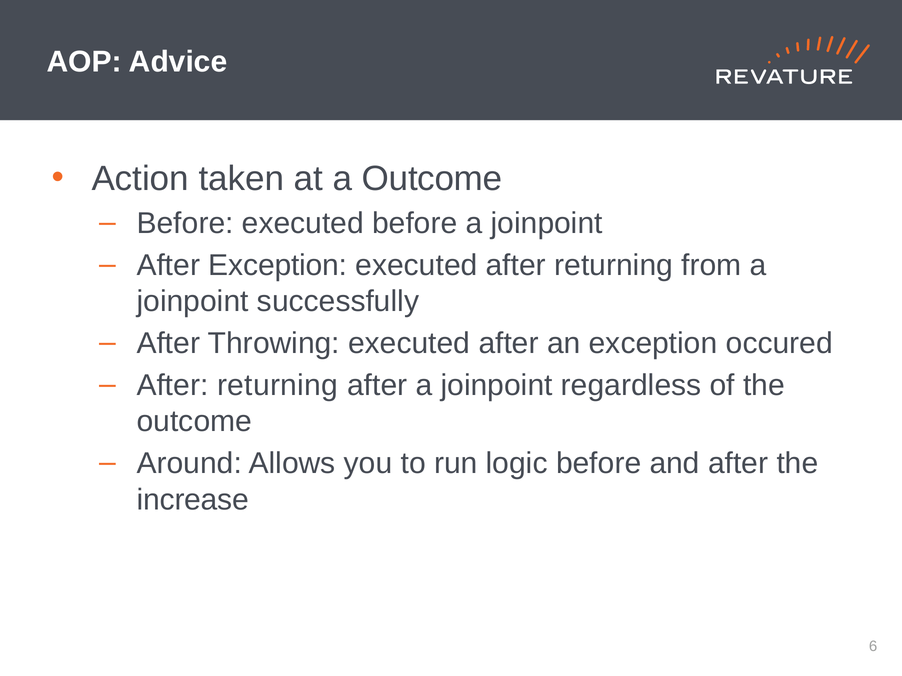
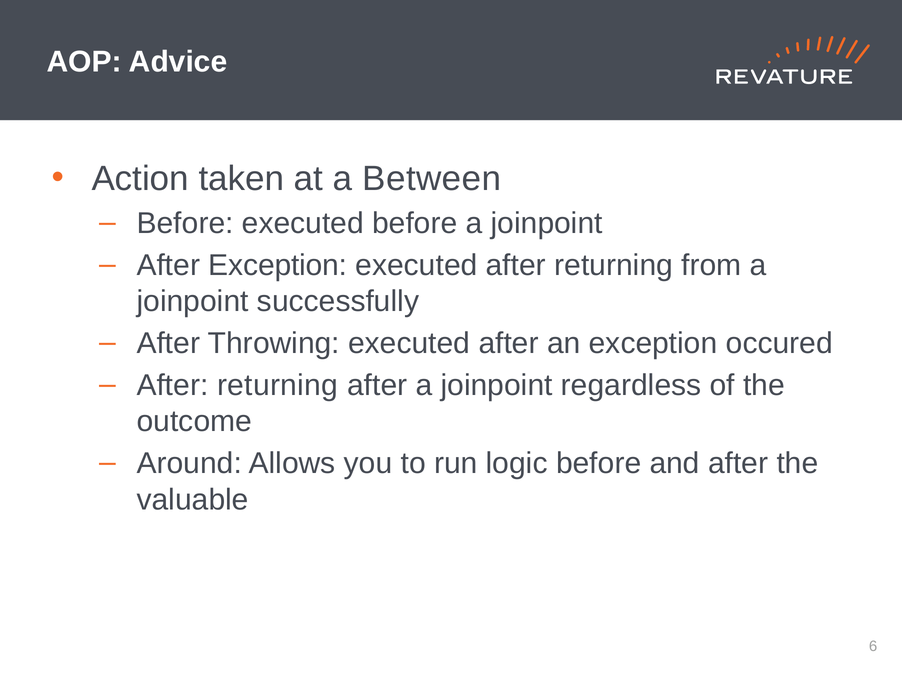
a Outcome: Outcome -> Between (432, 179)
increase: increase -> valuable (193, 500)
